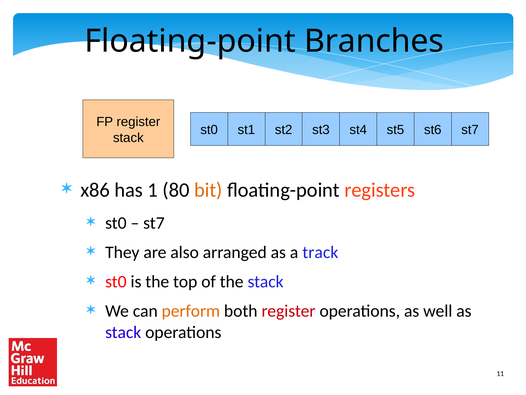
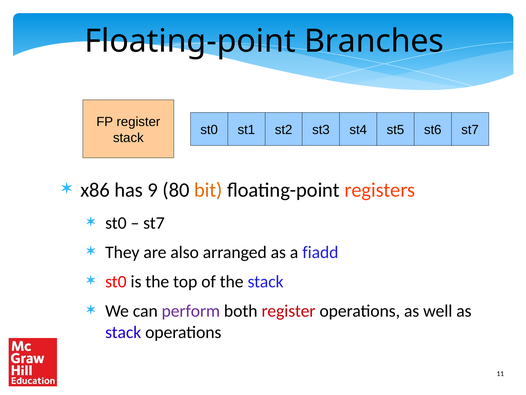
1: 1 -> 9 (153, 190)
track: track -> fiadd (320, 252)
perform colour: orange -> purple (191, 311)
